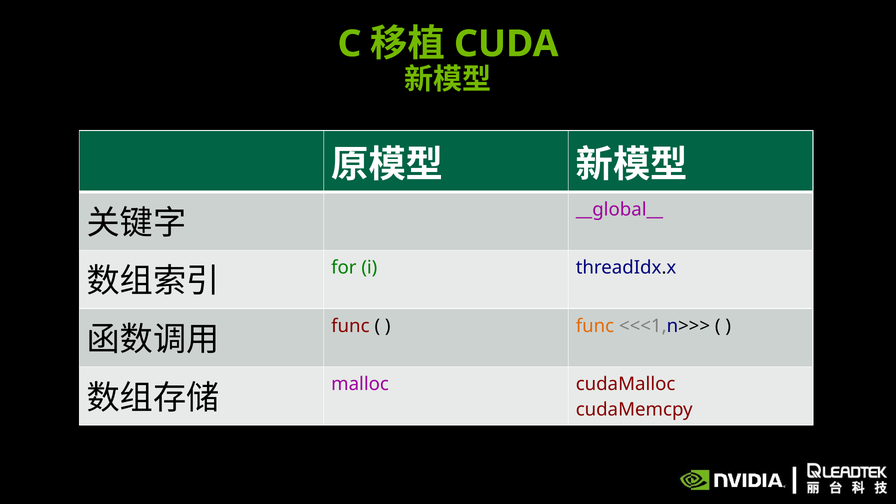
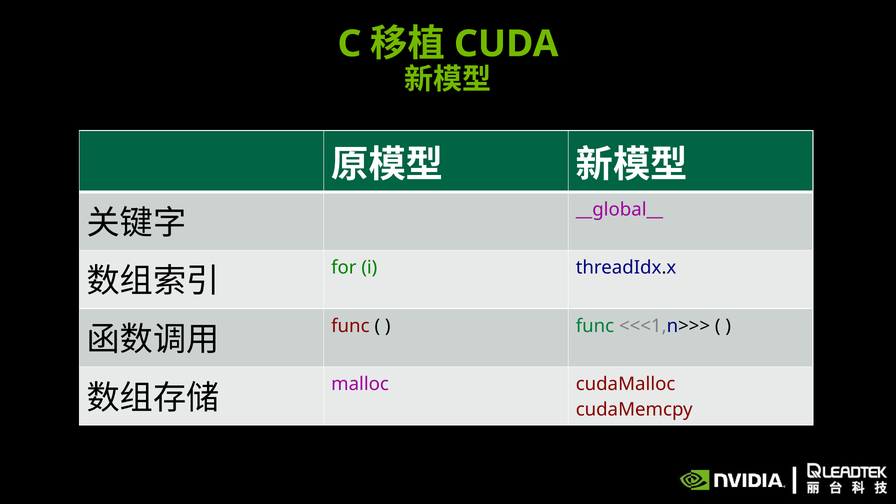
func colour: orange -> green (595, 326)
